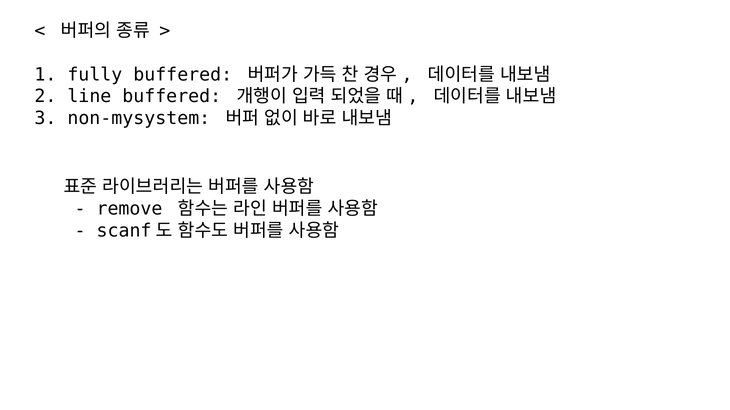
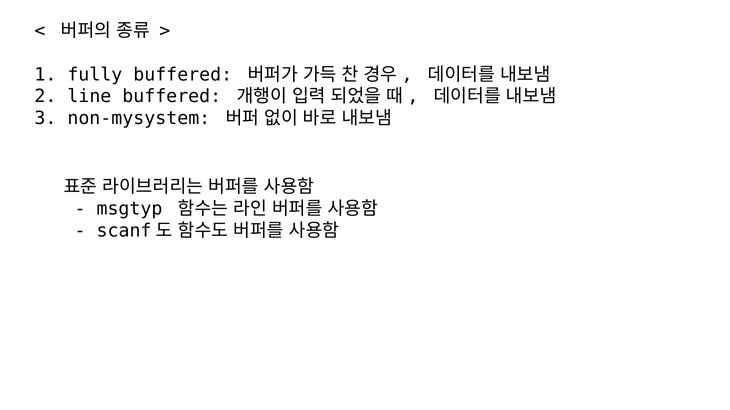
remove: remove -> msgtyp (129, 209)
